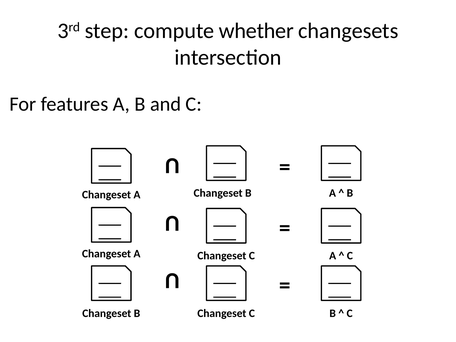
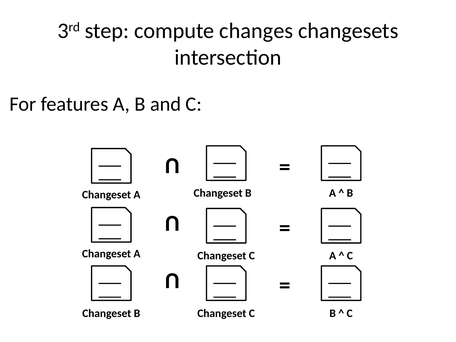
whether: whether -> changes (256, 31)
